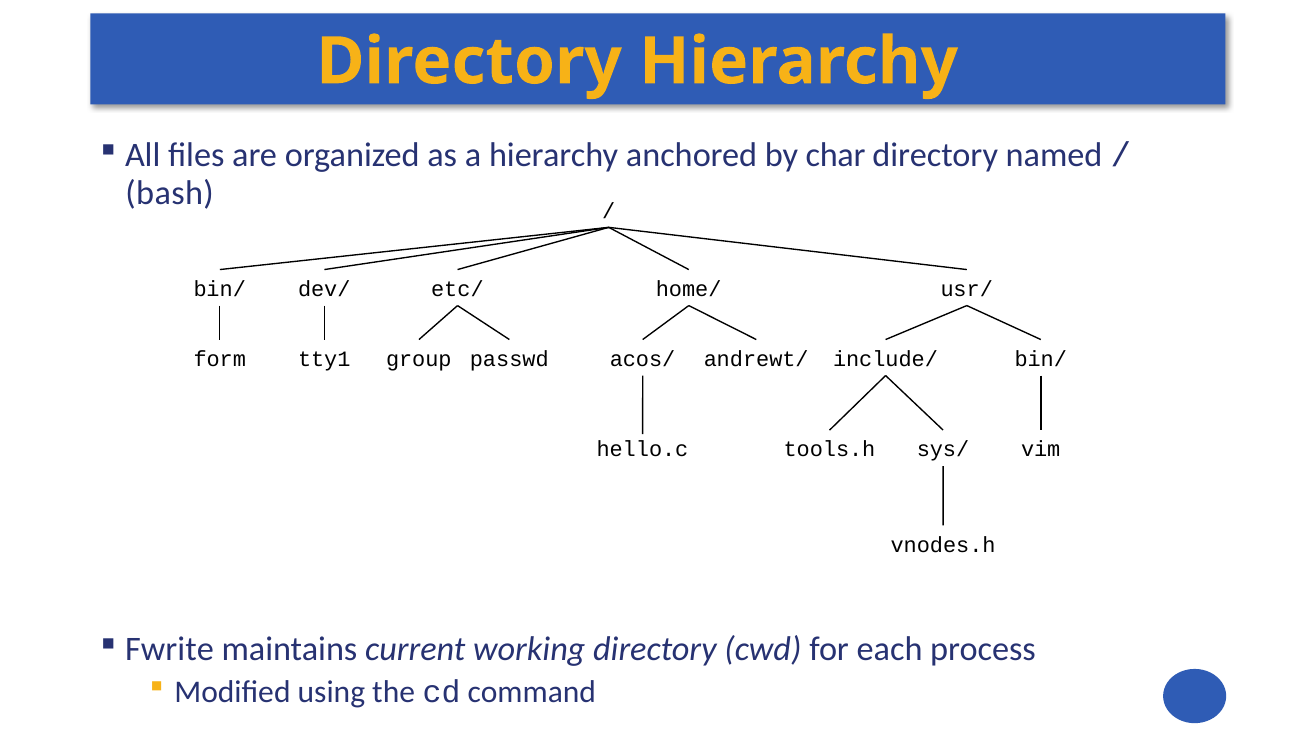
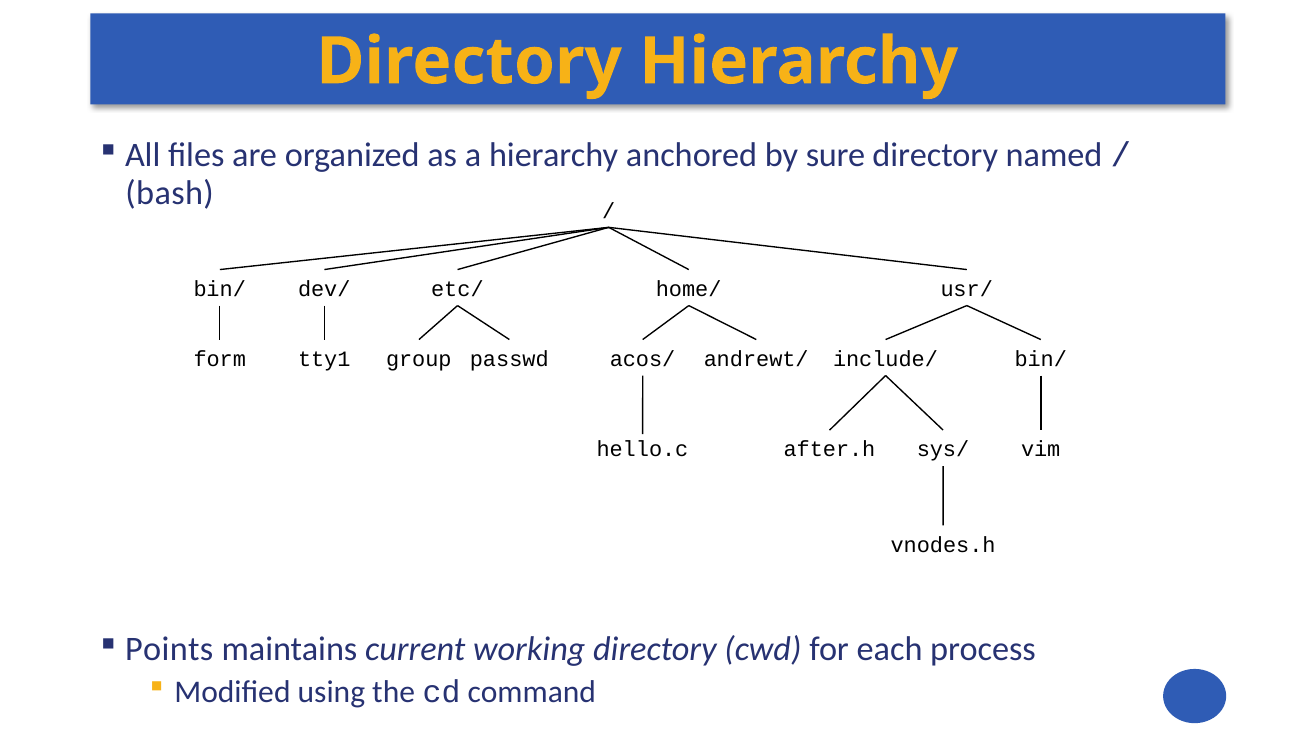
char: char -> sure (836, 156)
tools.h: tools.h -> after.h (829, 449)
Fwrite: Fwrite -> Points (169, 649)
